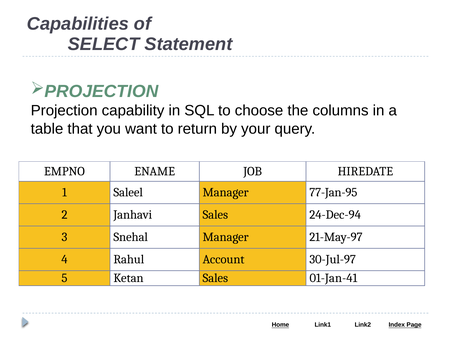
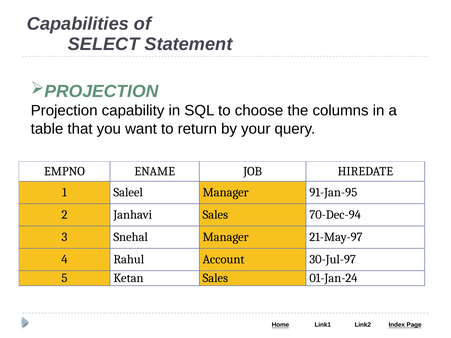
77-Jan-95: 77-Jan-95 -> 91-Jan-95 (333, 193)
24-Dec-94: 24-Dec-94 -> 70-Dec-94 (335, 215)
01-Jan-41: 01-Jan-41 -> 01-Jan-24 (333, 278)
